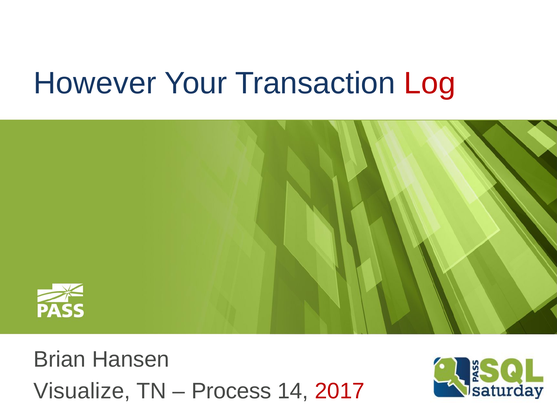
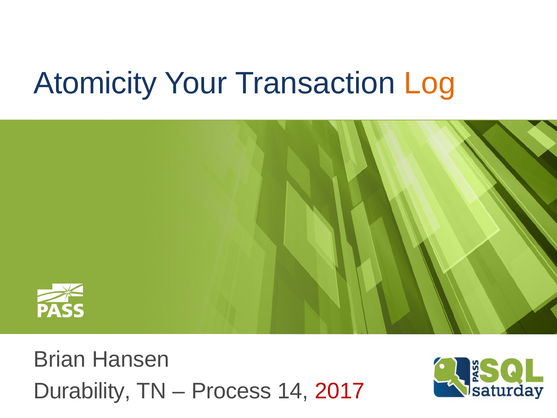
However: However -> Atomicity (95, 83)
Log colour: red -> orange (430, 83)
Visualize: Visualize -> Durability (82, 391)
